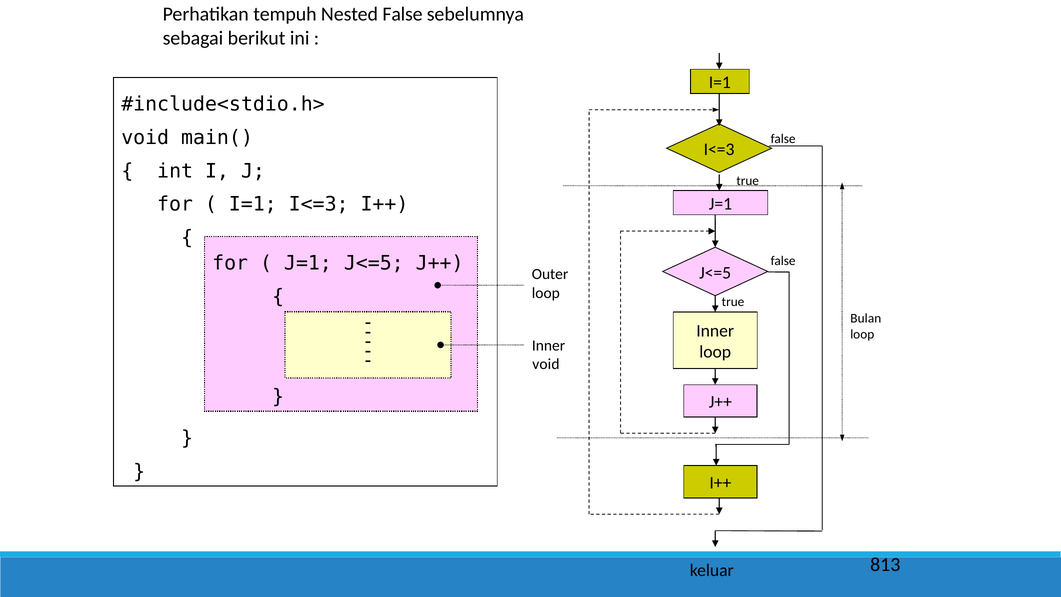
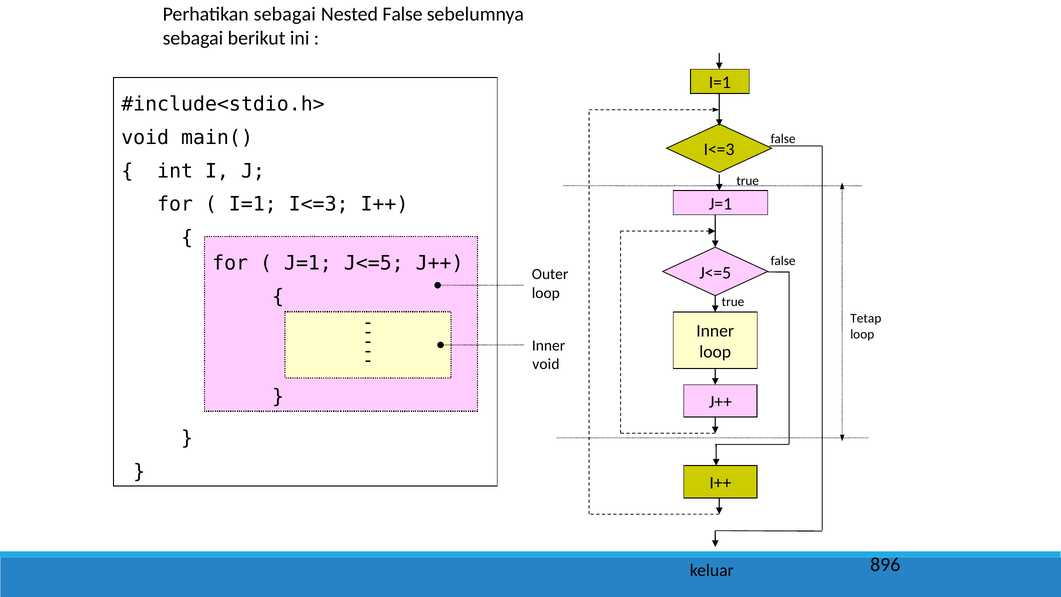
Perhatikan tempuh: tempuh -> sebagai (285, 14)
Bulan: Bulan -> Tetap (866, 318)
813: 813 -> 896 (885, 564)
